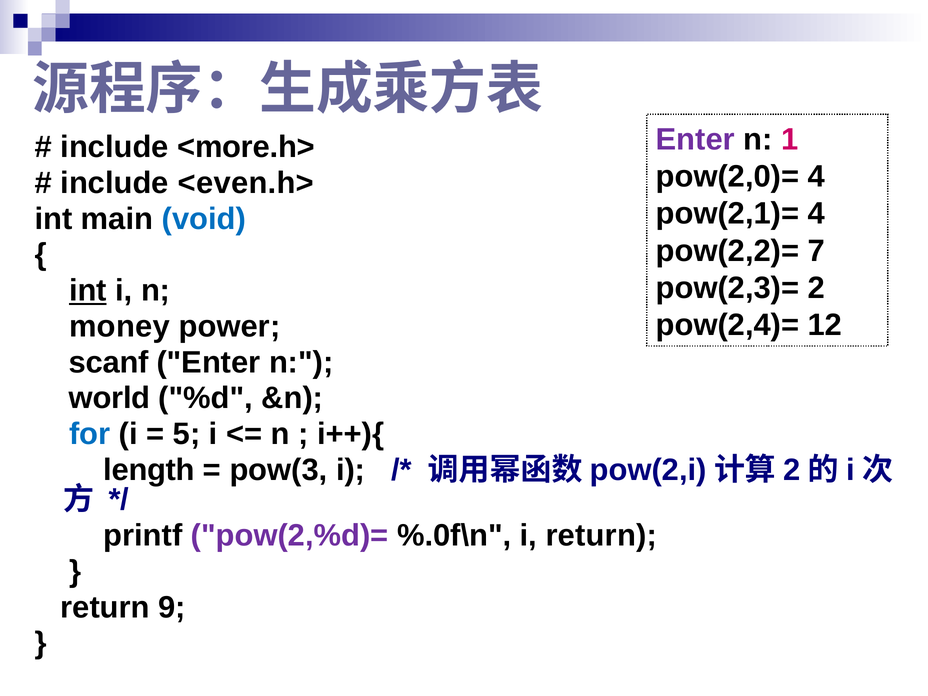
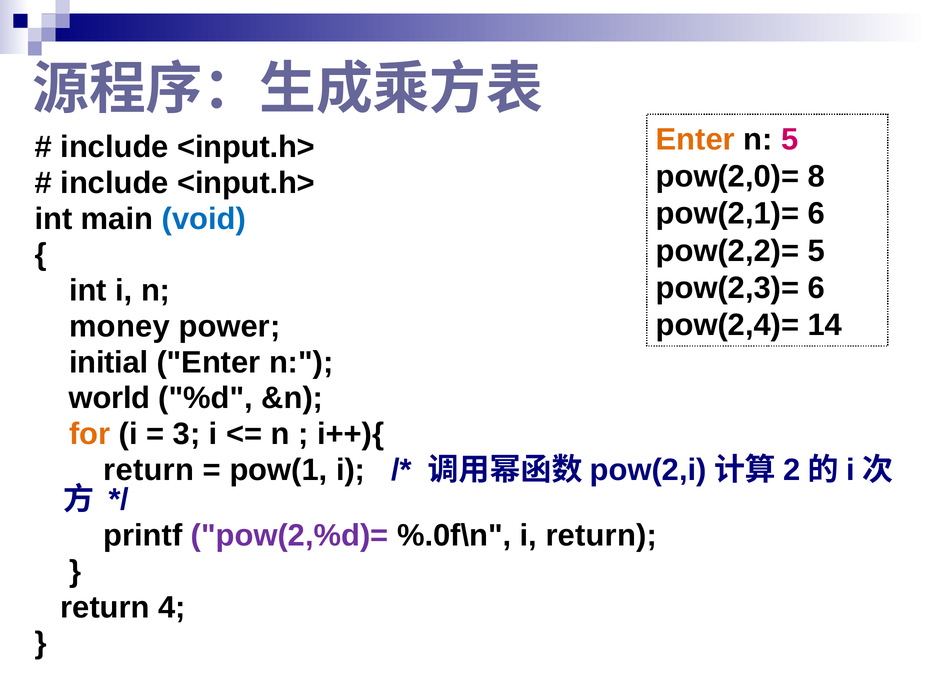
Enter colour: purple -> orange (695, 139)
n 1: 1 -> 5 (790, 139)
<more.h>: <more.h> -> <input.h> (246, 147)
pow(2,0)= 4: 4 -> 8 (816, 177)
<even.h>: <even.h> -> <input.h> (246, 183)
pow(2,1)= 4: 4 -> 6 (816, 214)
pow(2,2)= 7: 7 -> 5 (816, 251)
pow(2,3)= 2: 2 -> 6 (816, 288)
int underline: present -> none (88, 291)
12: 12 -> 14 (825, 325)
scanf: scanf -> initial (109, 362)
for colour: blue -> orange (90, 434)
5: 5 -> 3 (187, 434)
length: length -> return (149, 470)
pow(3: pow(3 -> pow(1 (279, 470)
9: 9 -> 4 (172, 607)
